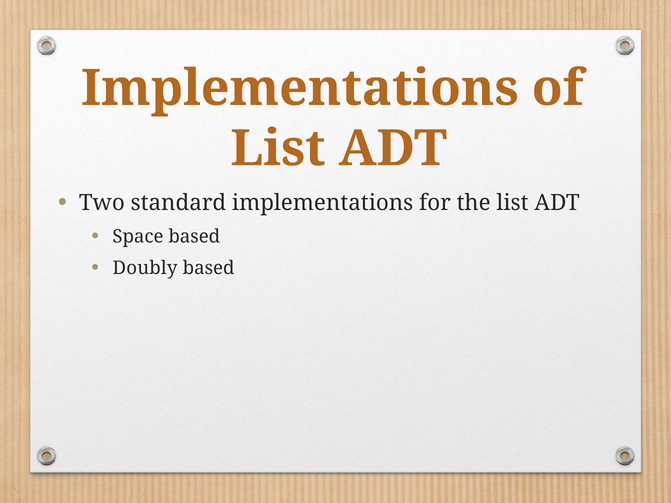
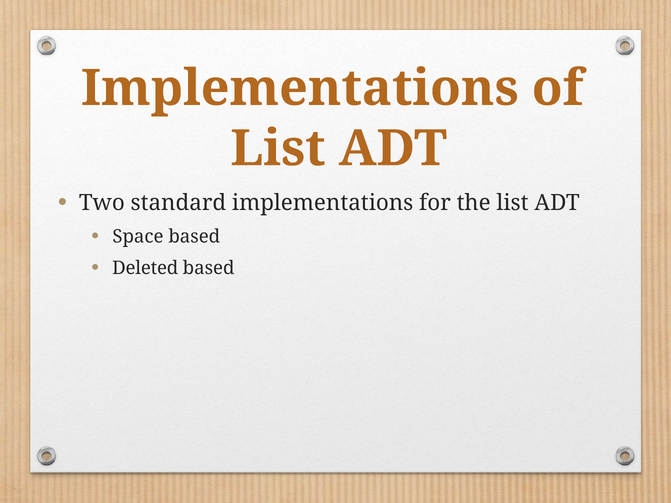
Doubly: Doubly -> Deleted (145, 268)
